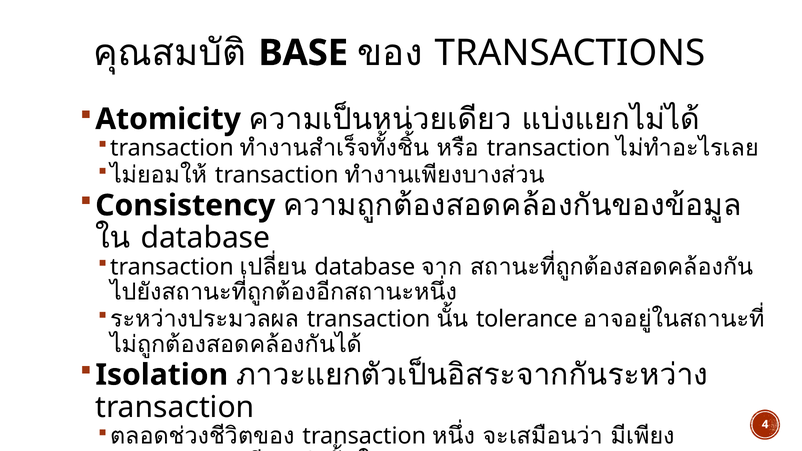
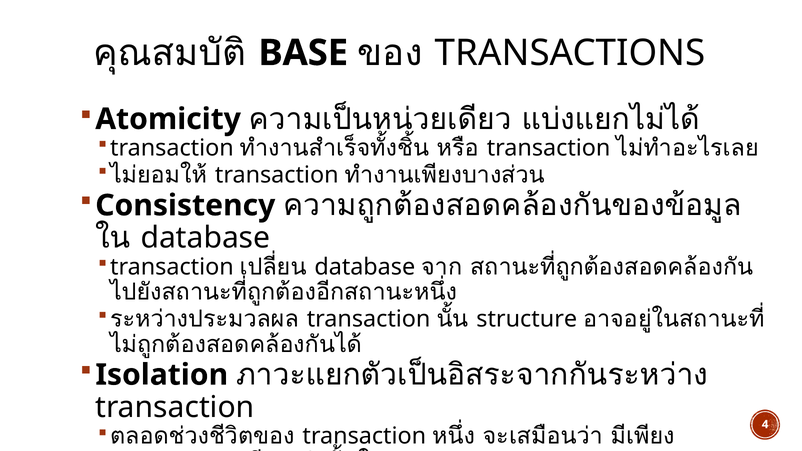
tolerance: tolerance -> structure (527, 319)
